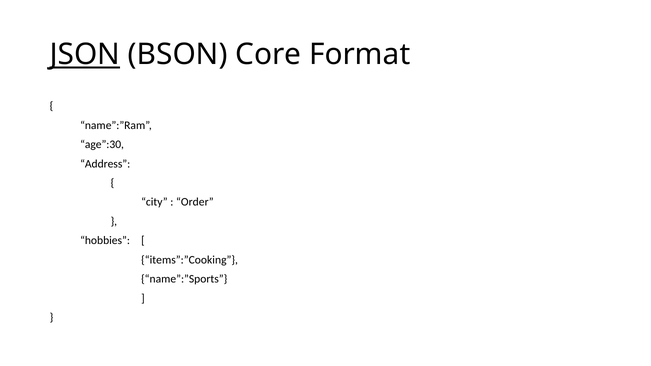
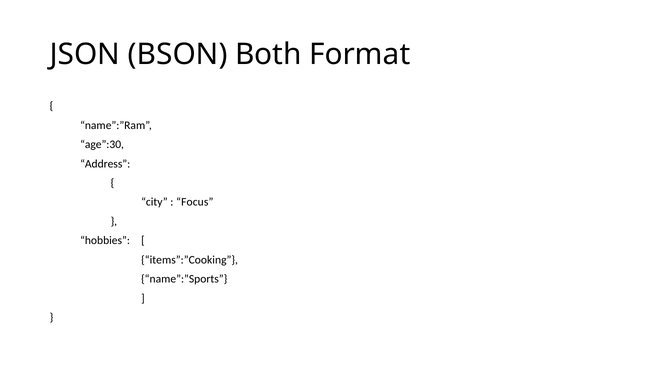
JSON underline: present -> none (85, 55)
Core: Core -> Both (268, 55)
Order: Order -> Focus (195, 202)
